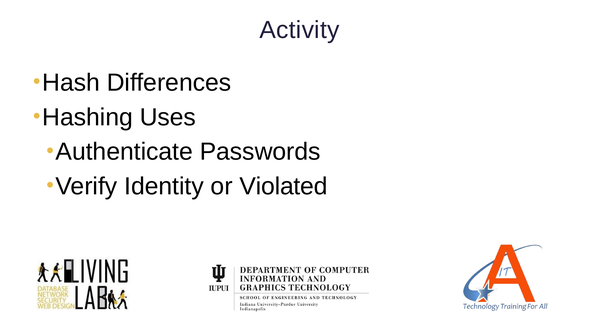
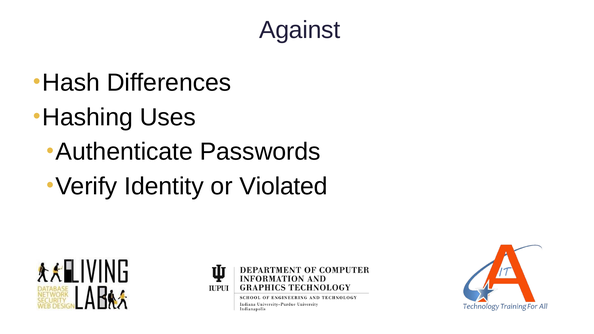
Activity: Activity -> Against (300, 30)
